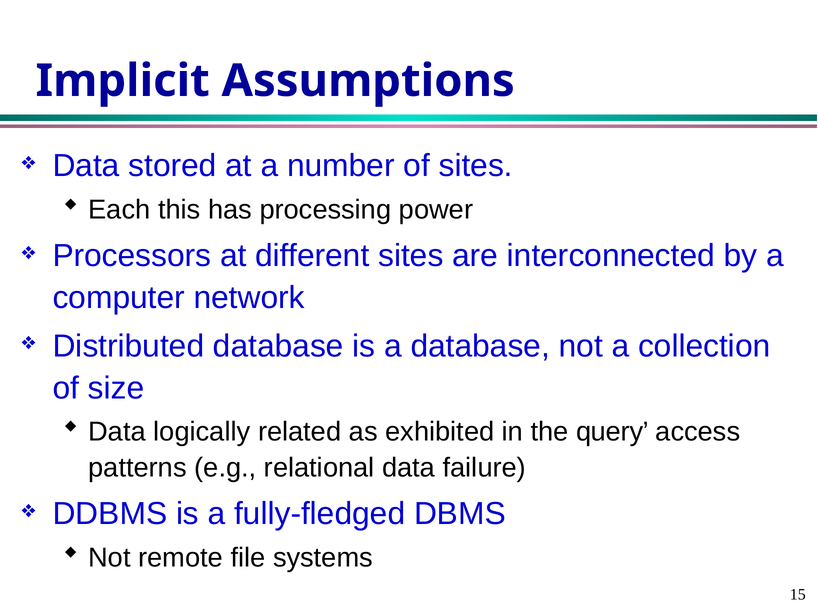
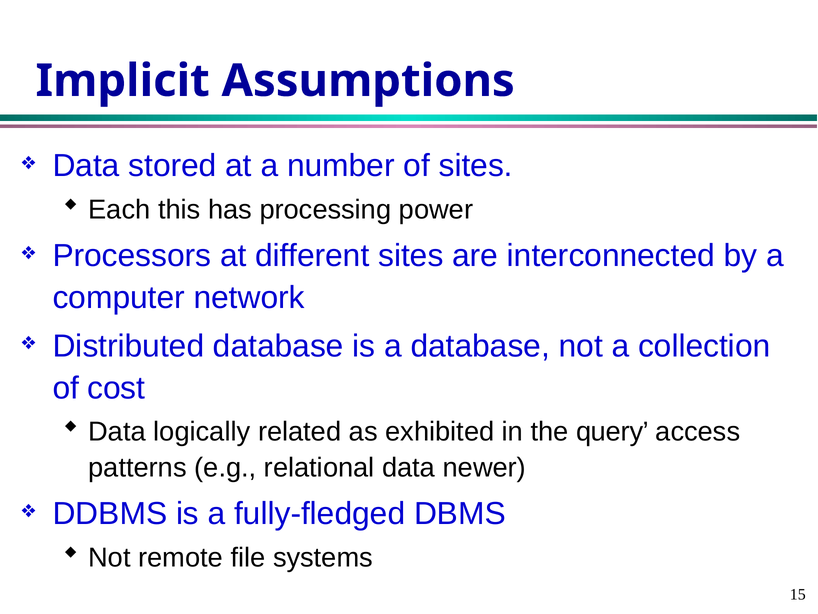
size: size -> cost (116, 388)
failure: failure -> newer (484, 468)
